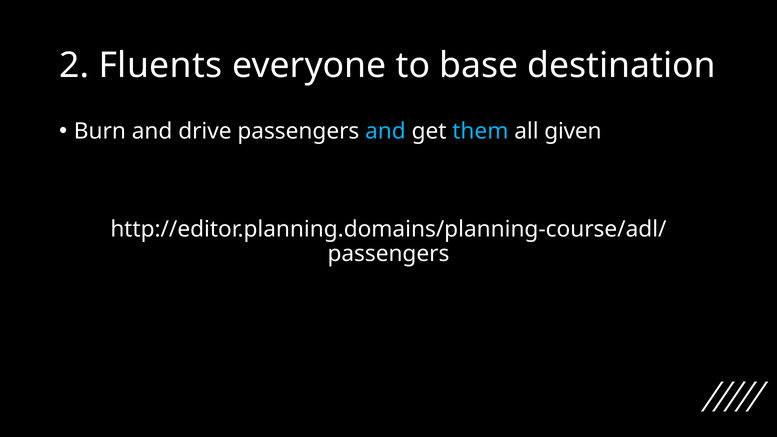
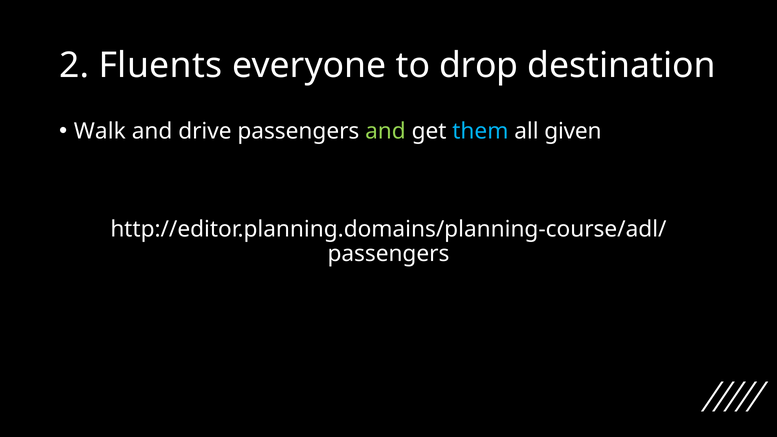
base: base -> drop (479, 65)
Burn: Burn -> Walk (100, 131)
and colour: light blue -> light green (385, 131)
